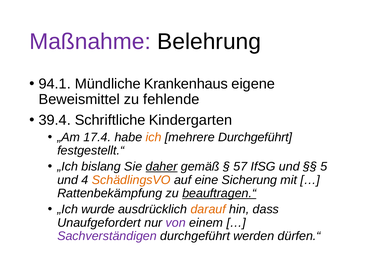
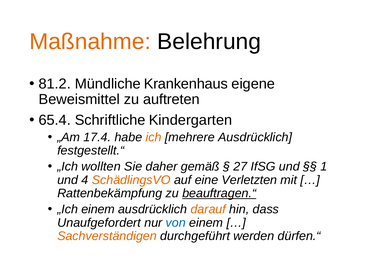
Maßnahme colour: purple -> orange (90, 42)
94.1: 94.1 -> 81.2 (55, 84)
fehlende: fehlende -> auftreten (171, 100)
39.4: 39.4 -> 65.4 (55, 120)
mehrere Durchgeführt: Durchgeführt -> Ausdrücklich (255, 138)
bislang: bislang -> wollten (101, 167)
daher underline: present -> none (162, 167)
57: 57 -> 27 (240, 167)
5: 5 -> 1 (324, 167)
Sicherung: Sicherung -> Verletzten (249, 180)
„Ich wurde: wurde -> einem (98, 210)
von colour: purple -> blue (176, 223)
Sachverständigen colour: purple -> orange (107, 237)
